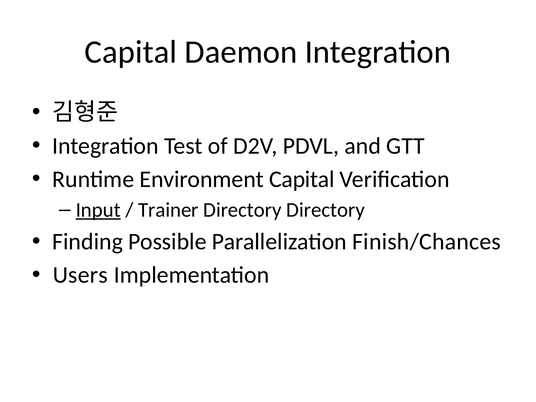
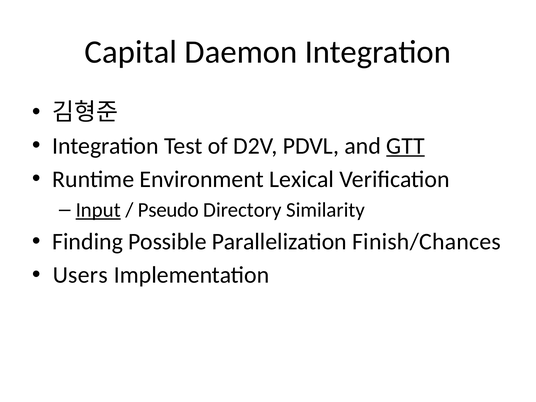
GTT underline: none -> present (405, 146)
Environment Capital: Capital -> Lexical (302, 179)
Trainer: Trainer -> Pseudo (168, 210)
Directory Directory: Directory -> Similarity (326, 210)
